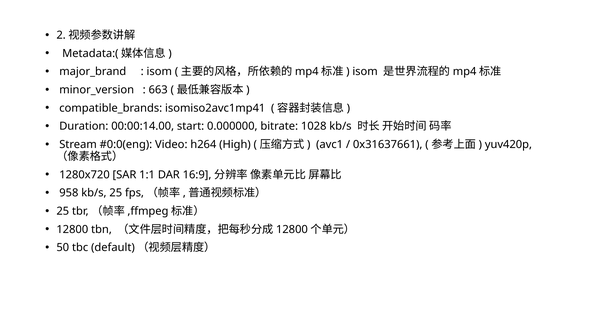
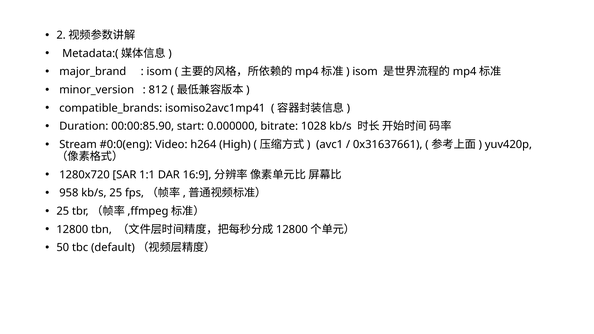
663: 663 -> 812 (158, 90)
00:00:14.00: 00:00:14.00 -> 00:00:85.90 (143, 126)
